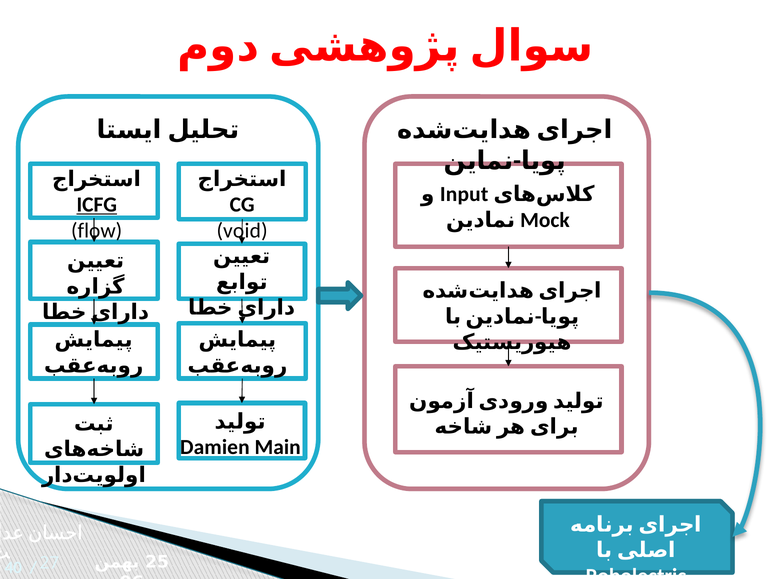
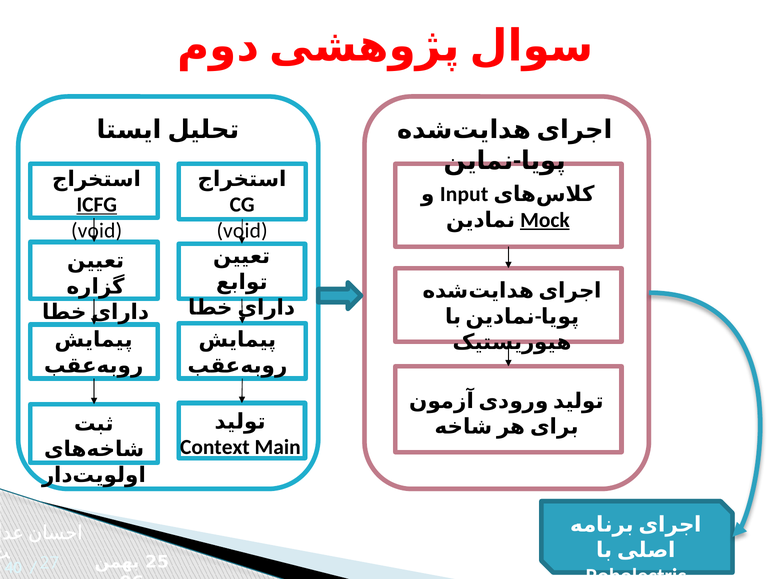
Mock underline: none -> present (545, 220)
flow: flow -> void (97, 230)
Damien: Damien -> Context (215, 447)
